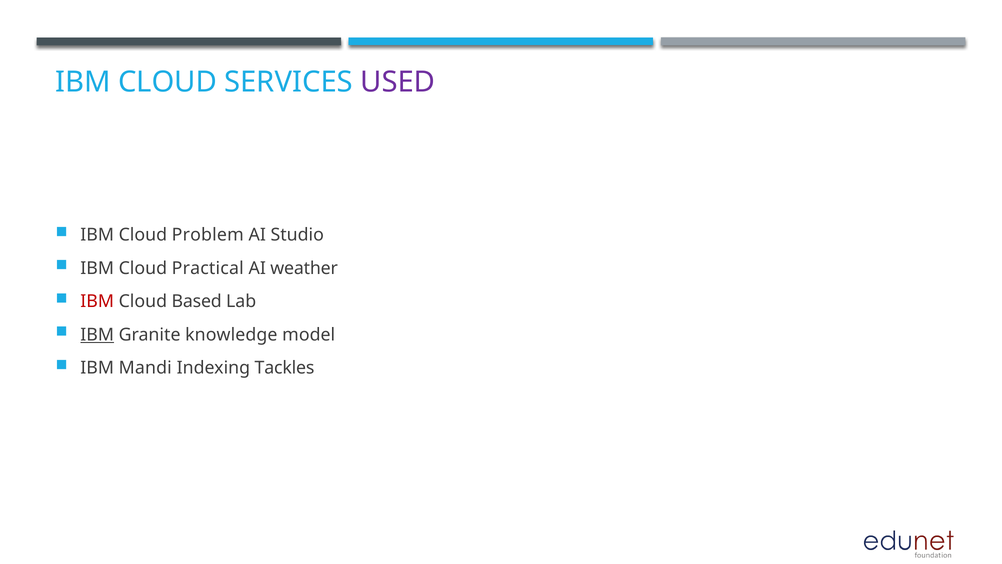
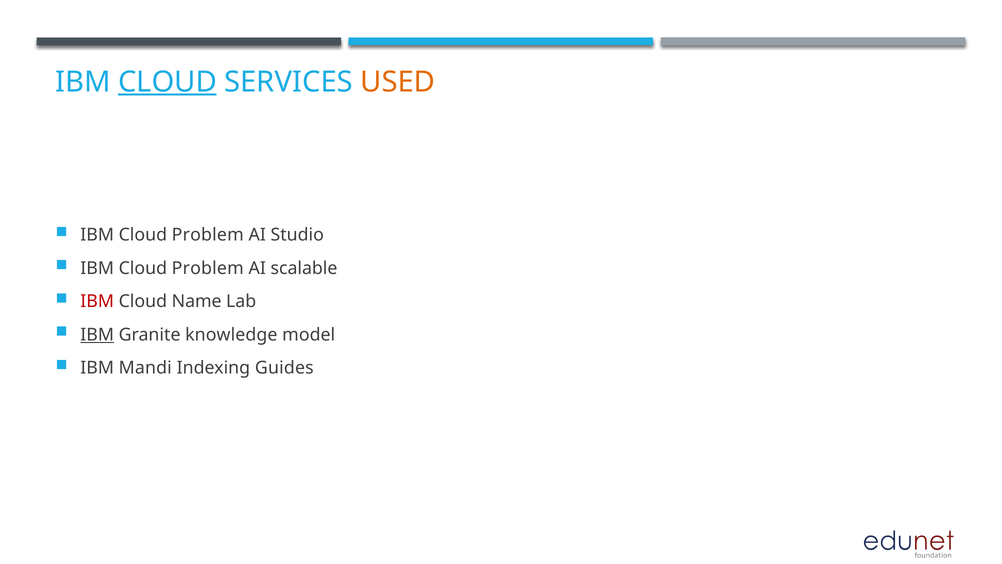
CLOUD underline: none -> present (167, 82)
USED colour: purple -> orange (398, 82)
Practical: Practical -> Problem (208, 268)
weather: weather -> scalable (304, 268)
Based: Based -> Name (197, 301)
Tackles: Tackles -> Guides (284, 368)
